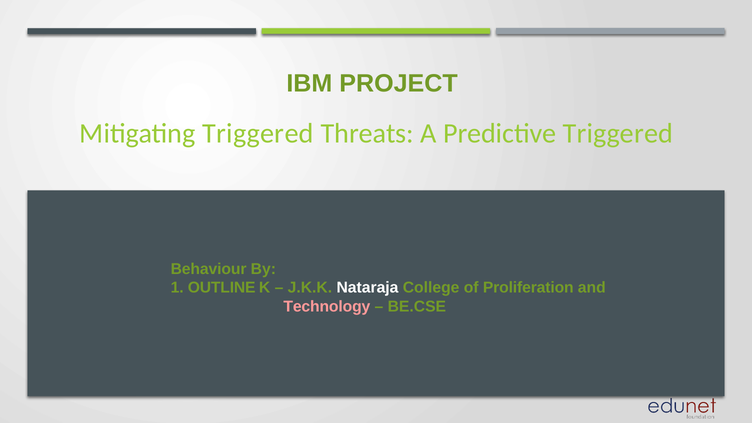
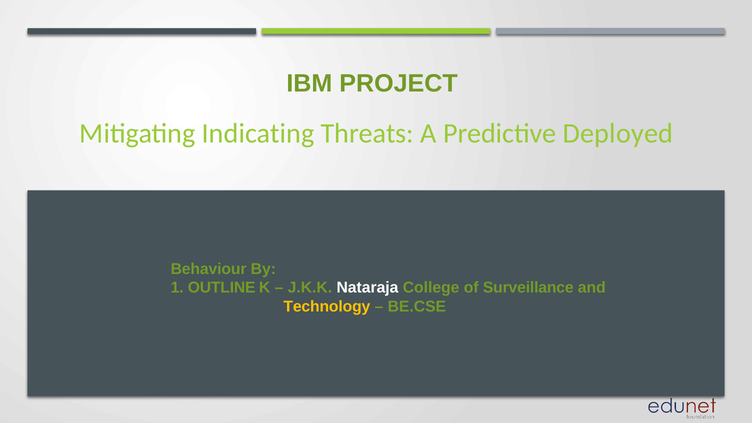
Mitigating Triggered: Triggered -> Indicating (258, 133)
Predictive Triggered: Triggered -> Deployed (618, 133)
Proliferation: Proliferation -> Surveillance (528, 288)
Technology colour: pink -> yellow (327, 307)
